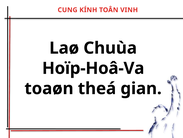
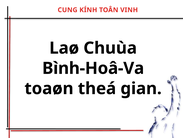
Hoïp-Hoâ-Va: Hoïp-Hoâ-Va -> Bình-Hoâ-Va (93, 68)
